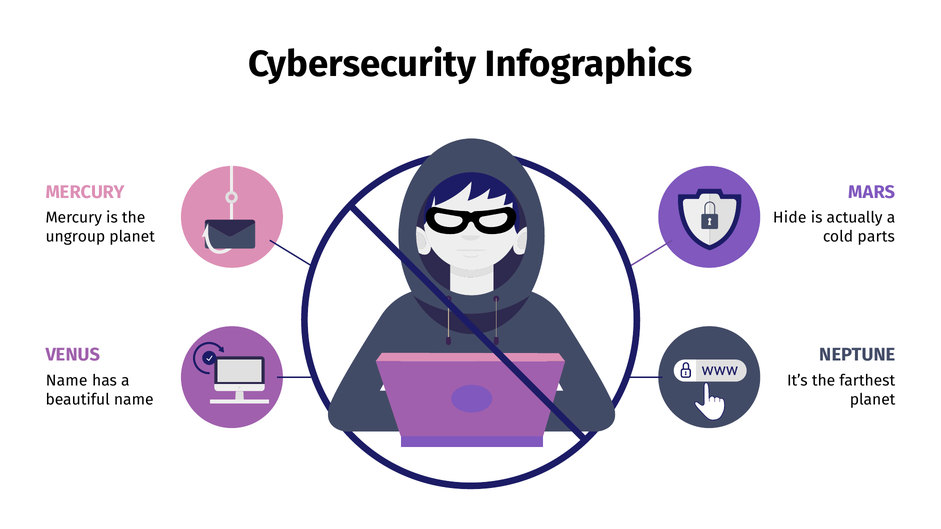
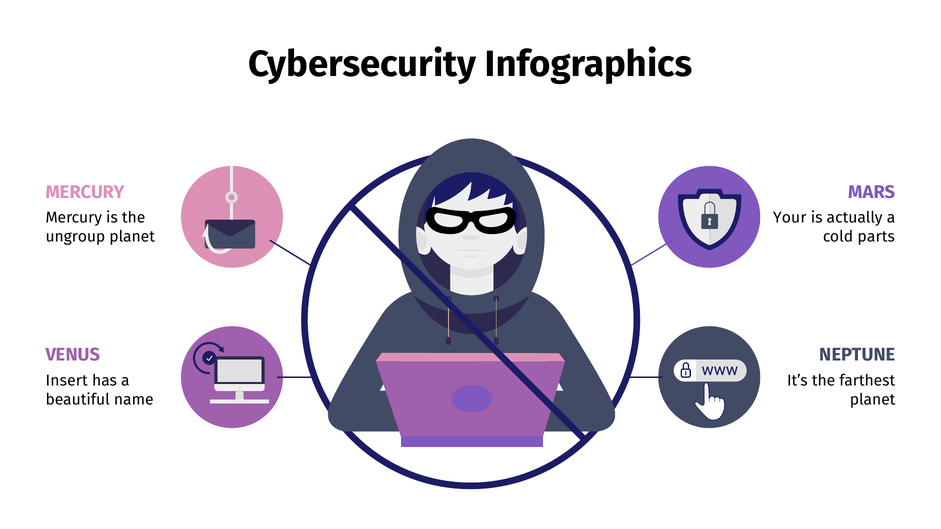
Hide: Hide -> Your (790, 218)
Name: Name -> Insert (67, 381)
